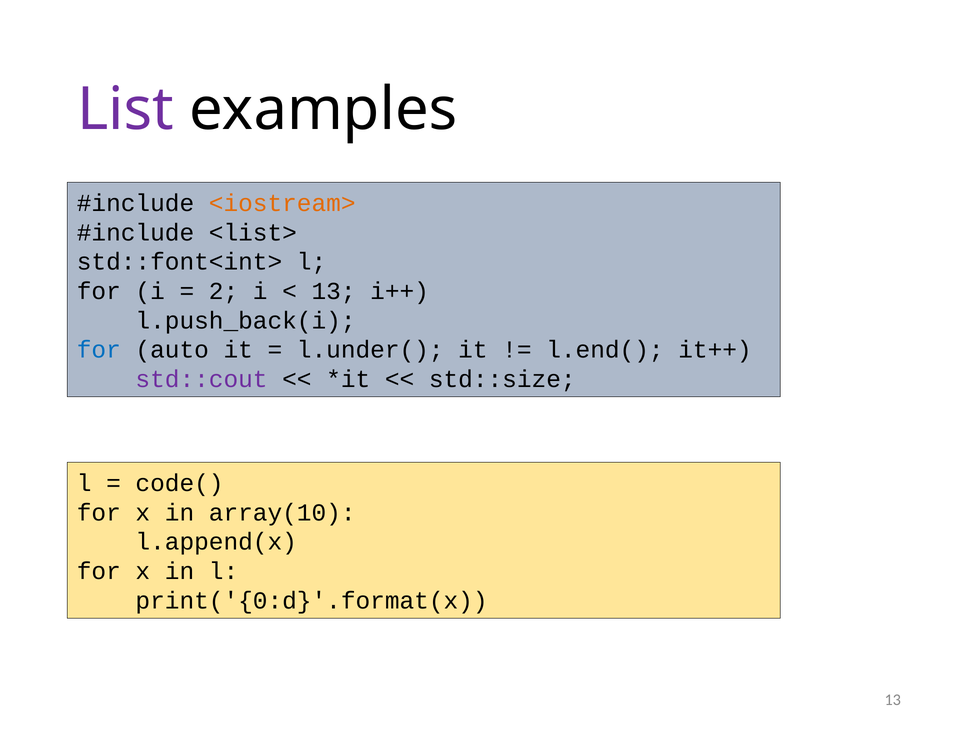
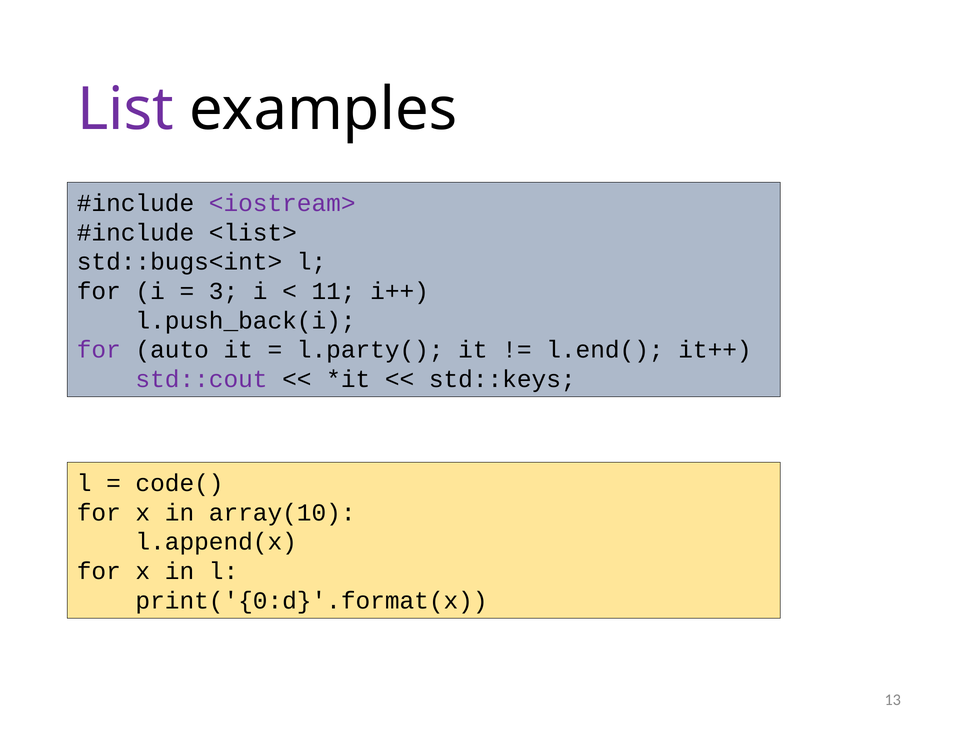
<iostream> colour: orange -> purple (282, 203)
std::font<int>: std::font<int> -> std::bugs<int> (180, 262)
2: 2 -> 3 (224, 291)
13: 13 -> 11 (334, 291)
for colour: blue -> purple (99, 350)
l.under(: l.under( -> l.party( (370, 350)
std::size: std::size -> std::keys (502, 379)
